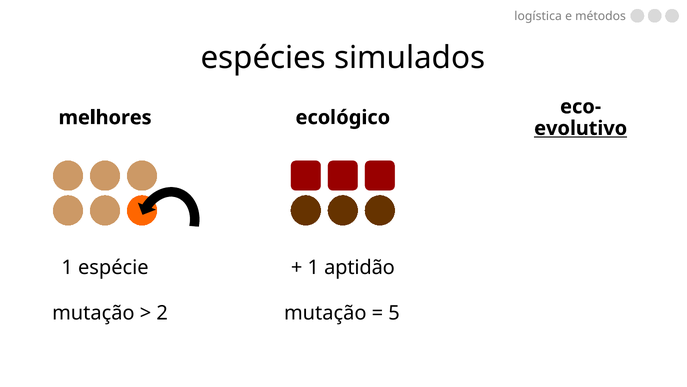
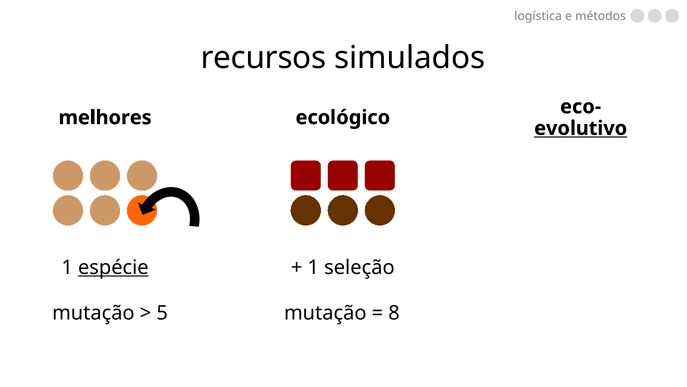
espécies: espécies -> recursos (263, 58)
espécie underline: none -> present (113, 267)
aptidão: aptidão -> seleção (359, 267)
2: 2 -> 5 (162, 313)
5: 5 -> 8 (394, 313)
